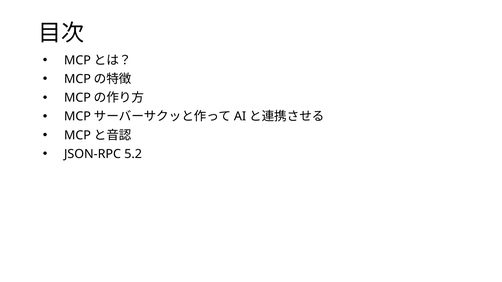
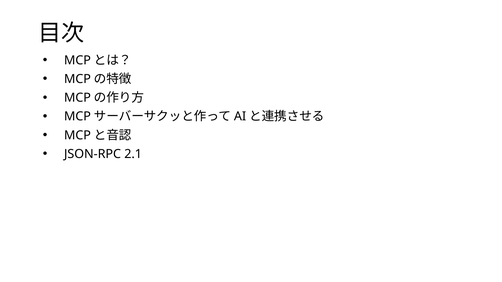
5.2: 5.2 -> 2.1 (133, 154)
